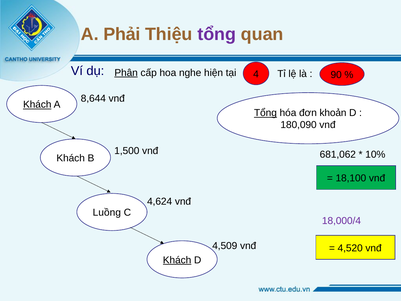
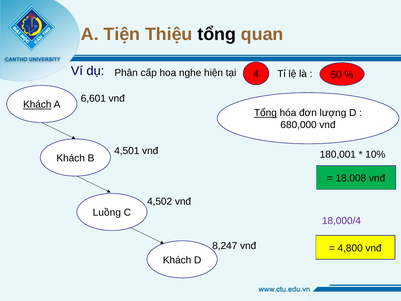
Phải: Phải -> Tiện (122, 34)
tổng colour: purple -> black (217, 34)
Phân underline: present -> none (126, 73)
90: 90 -> 50 (336, 75)
8,644: 8,644 -> 6,601 (93, 98)
khoản: khoản -> lượng (333, 113)
180,090: 180,090 -> 680,000 (299, 125)
1,500: 1,500 -> 4,501 (127, 151)
681,062: 681,062 -> 180,001 (338, 154)
18,100: 18,100 -> 18,008 (351, 178)
4,624: 4,624 -> 4,502 (160, 201)
4,509: 4,509 -> 8,247 (225, 246)
4,520: 4,520 -> 4,800 (350, 248)
Khách underline: present -> none (177, 260)
